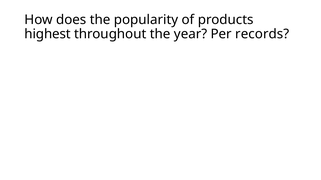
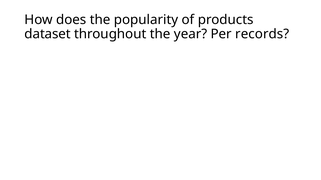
highest: highest -> dataset (48, 34)
